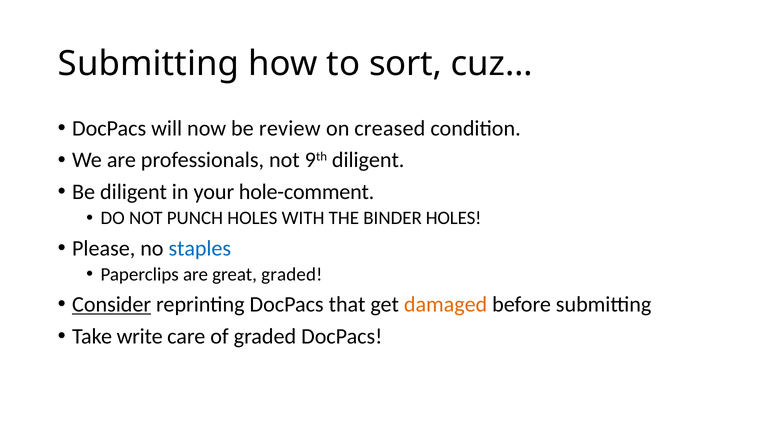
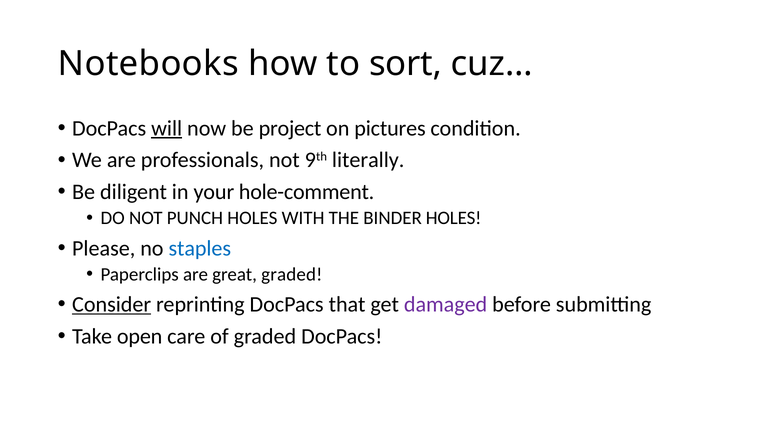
Submitting: Submitting -> Notebooks (148, 64)
will underline: none -> present (167, 128)
review: review -> project (290, 128)
creased: creased -> pictures (390, 128)
9th diligent: diligent -> literally (368, 160)
damaged colour: orange -> purple (446, 304)
write: write -> open (140, 336)
